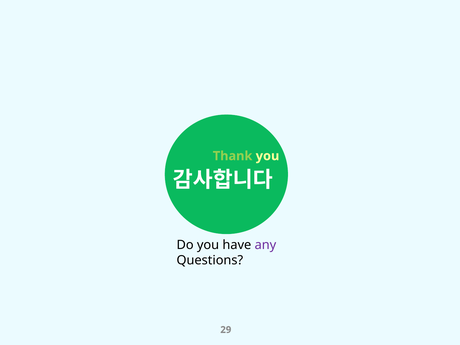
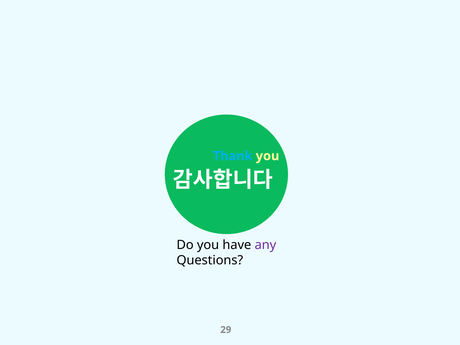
Thank colour: light green -> light blue (233, 156)
